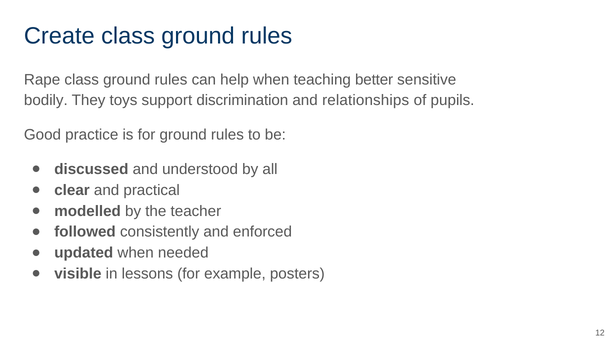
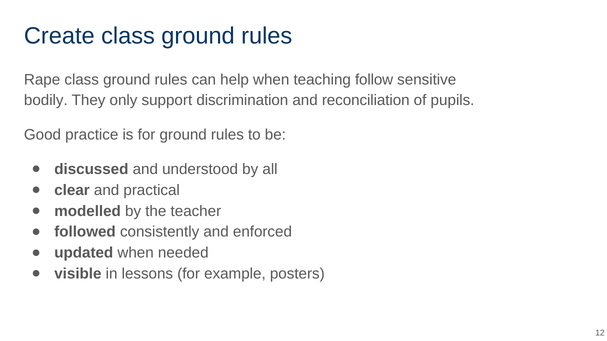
better: better -> follow (374, 80)
toys: toys -> only (124, 101)
relationships: relationships -> reconciliation (366, 101)
